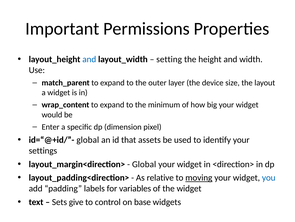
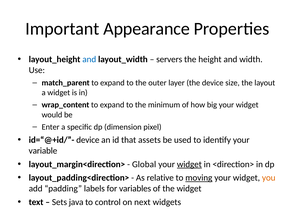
Permissions: Permissions -> Appearance (147, 29)
setting: setting -> servers (169, 59)
id=“@+id/”- global: global -> device (88, 139)
settings: settings -> variable (43, 150)
widget underline: none -> present (189, 164)
you colour: blue -> orange (269, 177)
give: give -> java (76, 201)
base: base -> next (142, 201)
